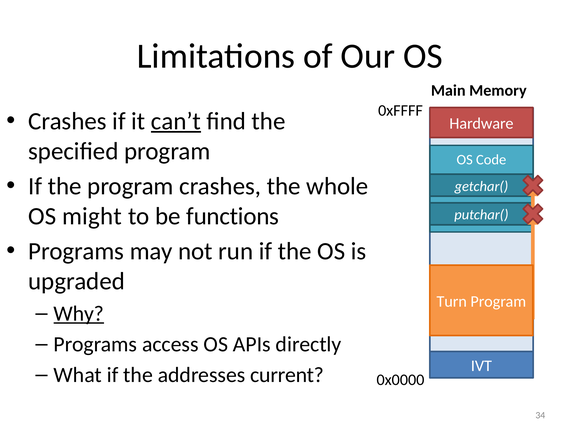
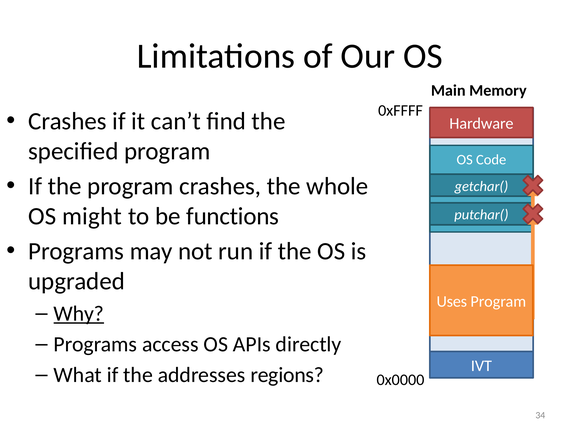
can’t underline: present -> none (176, 121)
Turn: Turn -> Uses (452, 302)
current: current -> regions (287, 375)
